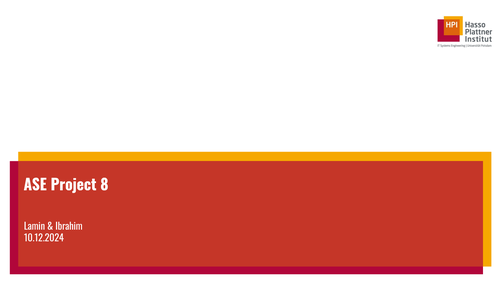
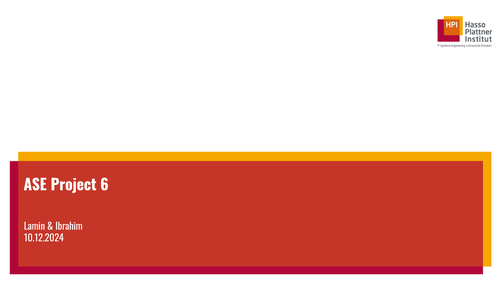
8: 8 -> 6 (104, 185)
